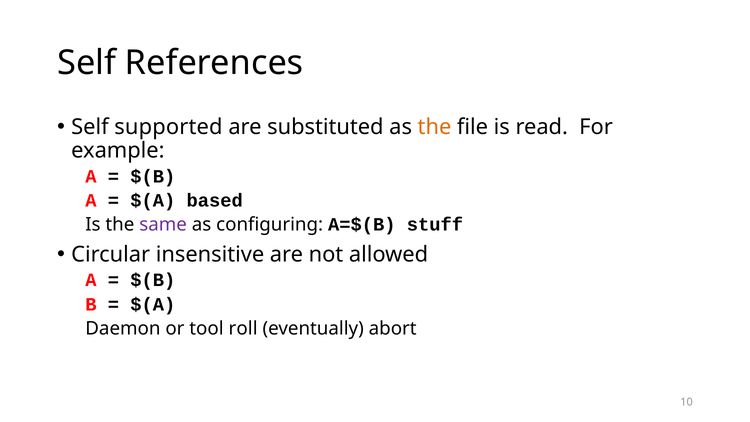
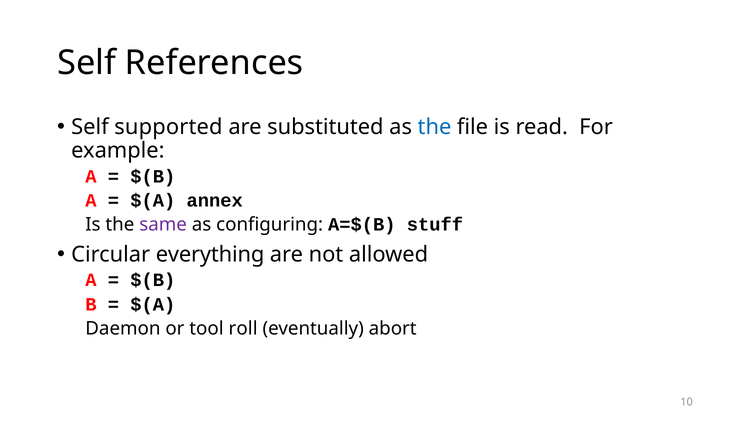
the colour: orange -> blue (434, 127)
based: based -> annex (215, 200)
insensitive: insensitive -> everything (210, 254)
